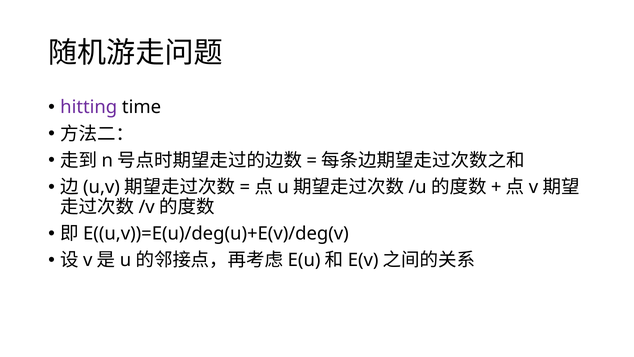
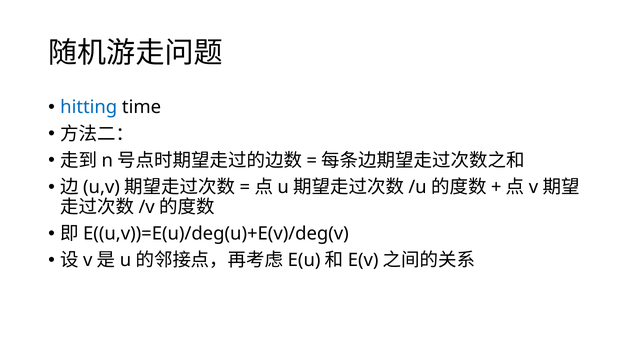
hitting colour: purple -> blue (89, 107)
